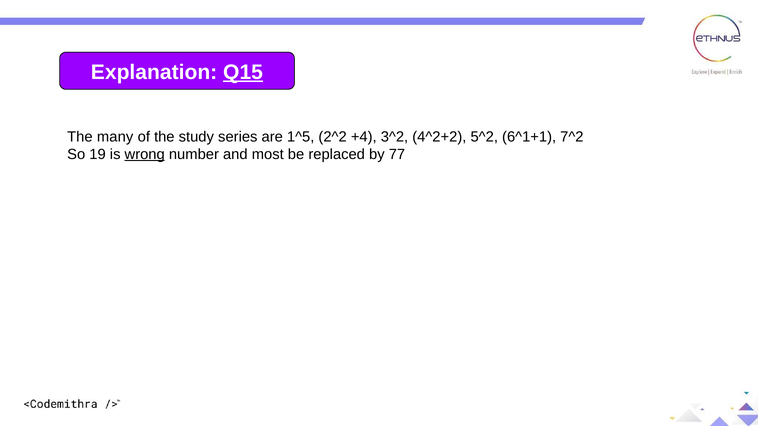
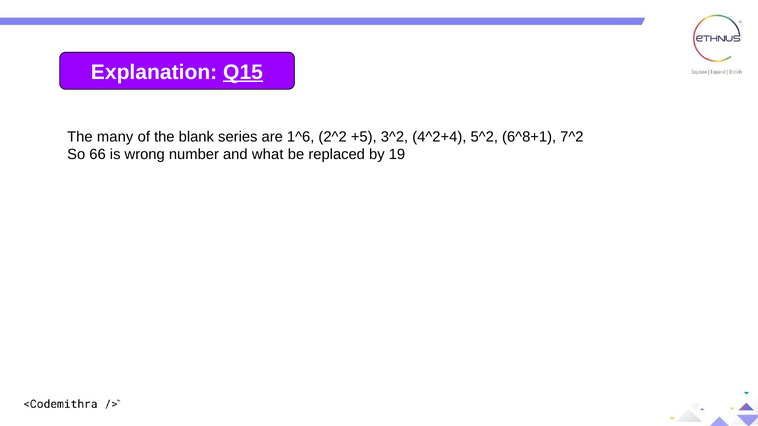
study: study -> blank (196, 137)
1^5: 1^5 -> 1^6 (301, 137)
+4: +4 -> +5 (364, 137)
4^2+2: 4^2+2 -> 4^2+4 (439, 137)
6^1+1: 6^1+1 -> 6^8+1 (529, 137)
19: 19 -> 66 (98, 154)
wrong underline: present -> none (145, 154)
most: most -> what (268, 154)
77: 77 -> 19 (397, 154)
